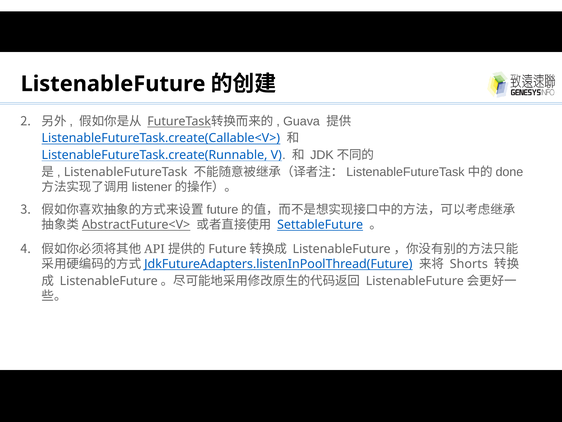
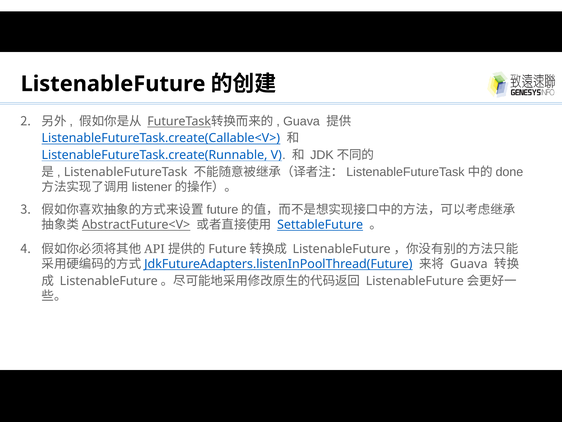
Shorts: Shorts -> Guava (469, 264)
